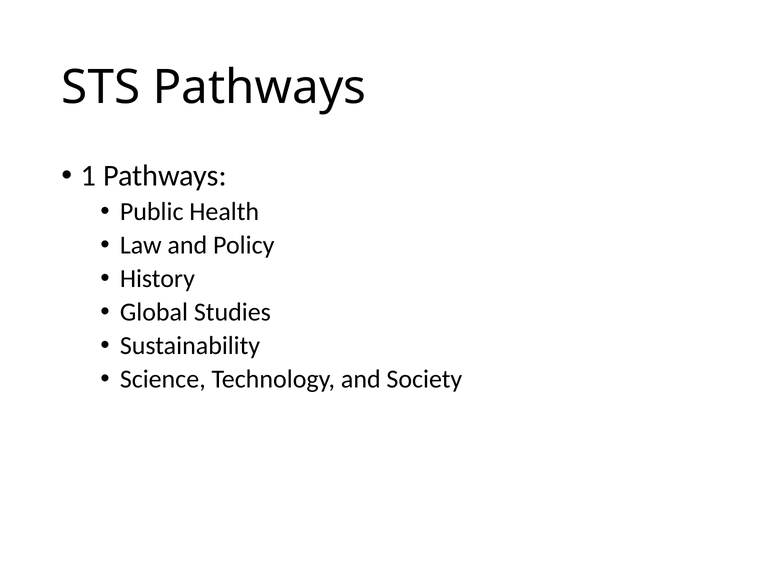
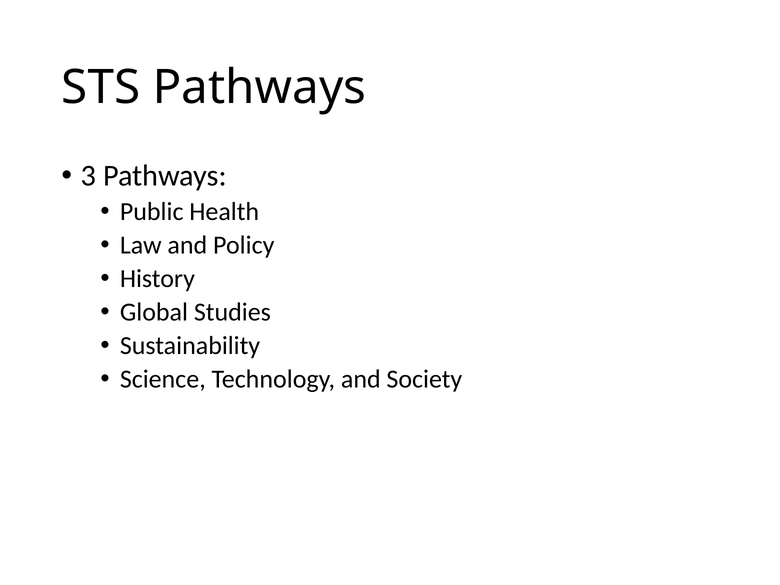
1: 1 -> 3 (89, 176)
